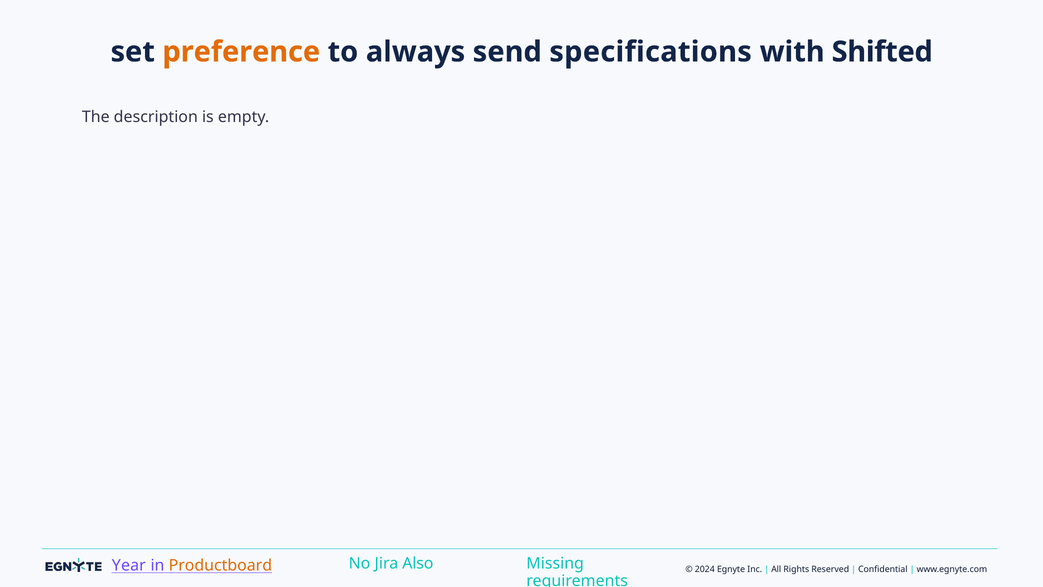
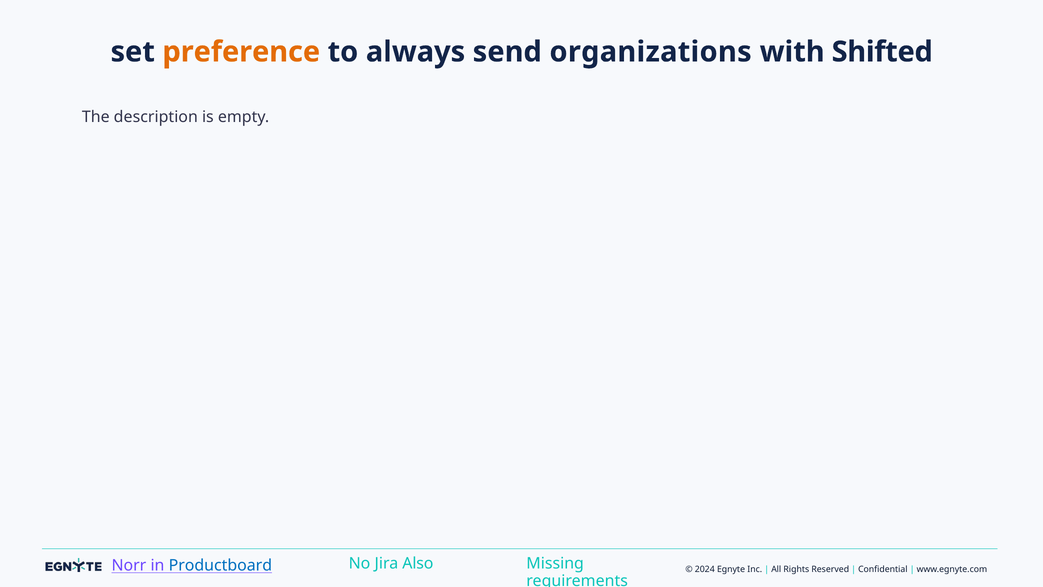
specifications: specifications -> organizations (651, 52)
Year: Year -> Norr (129, 565)
Productboard colour: orange -> blue (220, 565)
